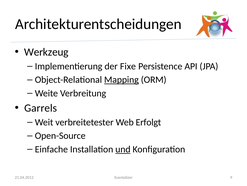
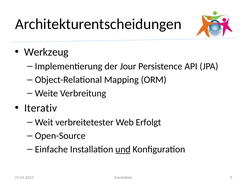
Fixe: Fixe -> Jour (128, 66)
Mapping underline: present -> none (121, 79)
Garrels: Garrels -> Iterativ (41, 108)
